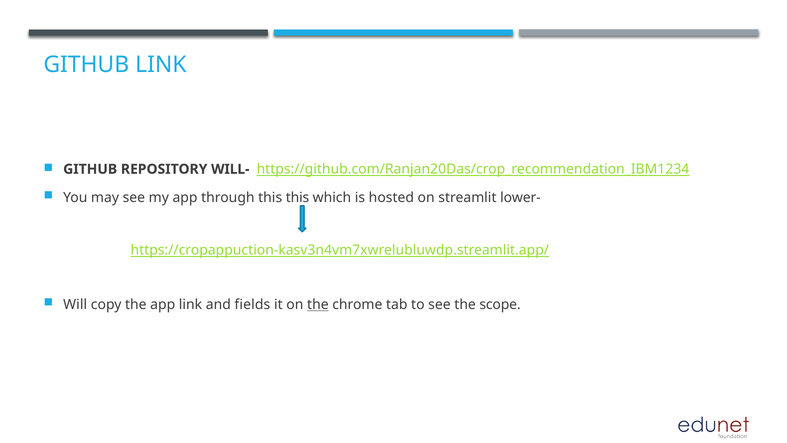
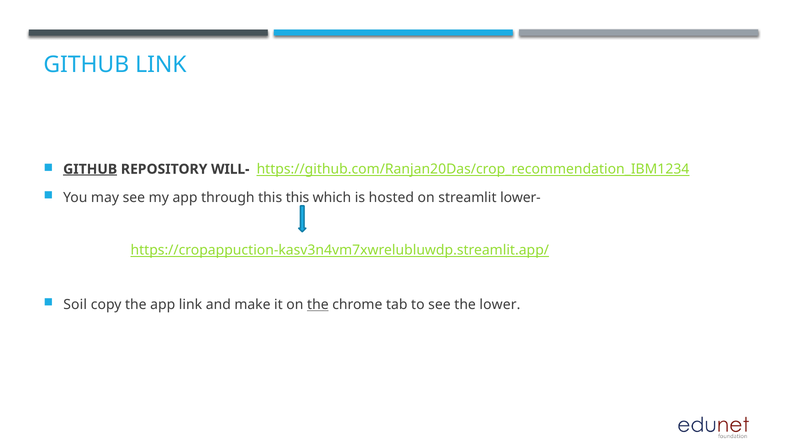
GITHUB underline: none -> present (90, 169)
Will: Will -> Soil (75, 305)
fields: fields -> make (252, 305)
scope: scope -> lower (500, 305)
